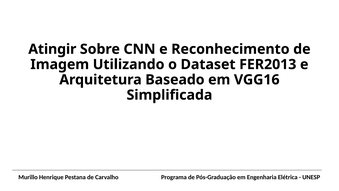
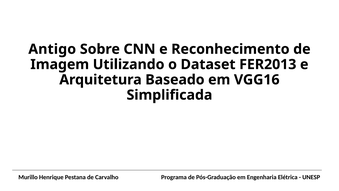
Atingir: Atingir -> Antigo (52, 49)
